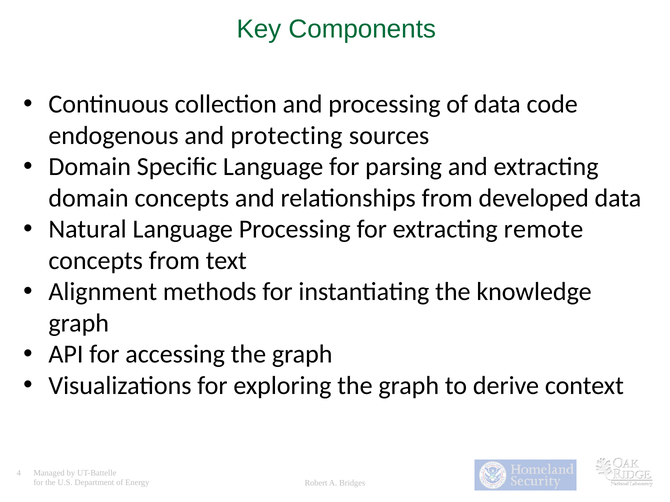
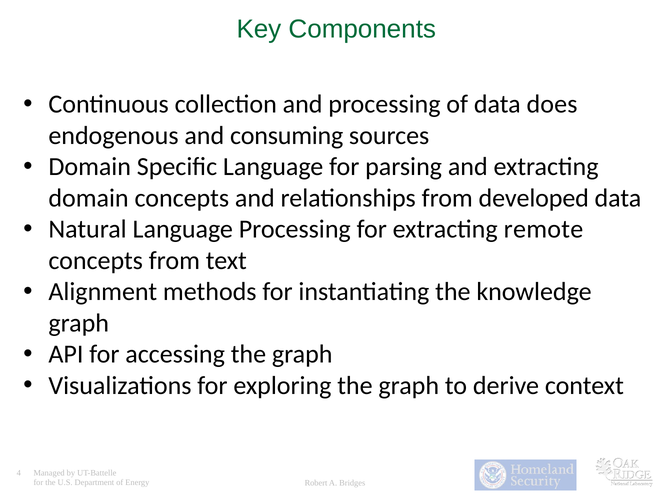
code: code -> does (552, 104)
protecting: protecting -> consuming (287, 136)
